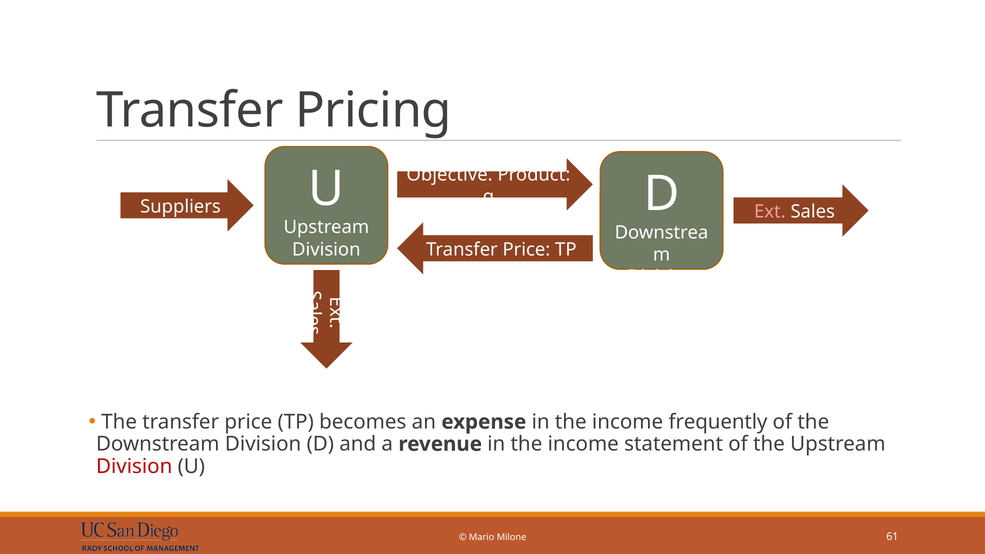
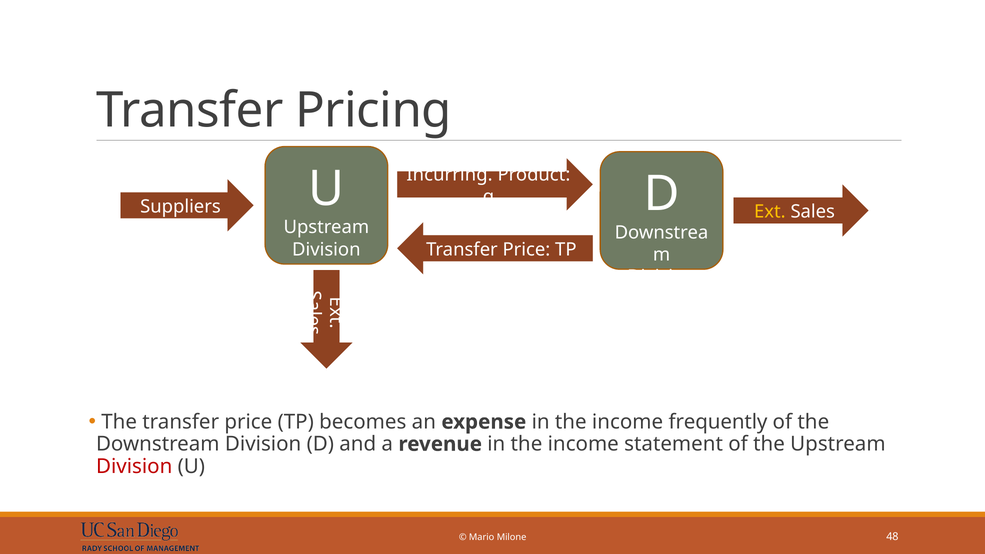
Objective: Objective -> Incurring (450, 175)
Ext colour: pink -> yellow (770, 212)
61: 61 -> 48 (892, 537)
